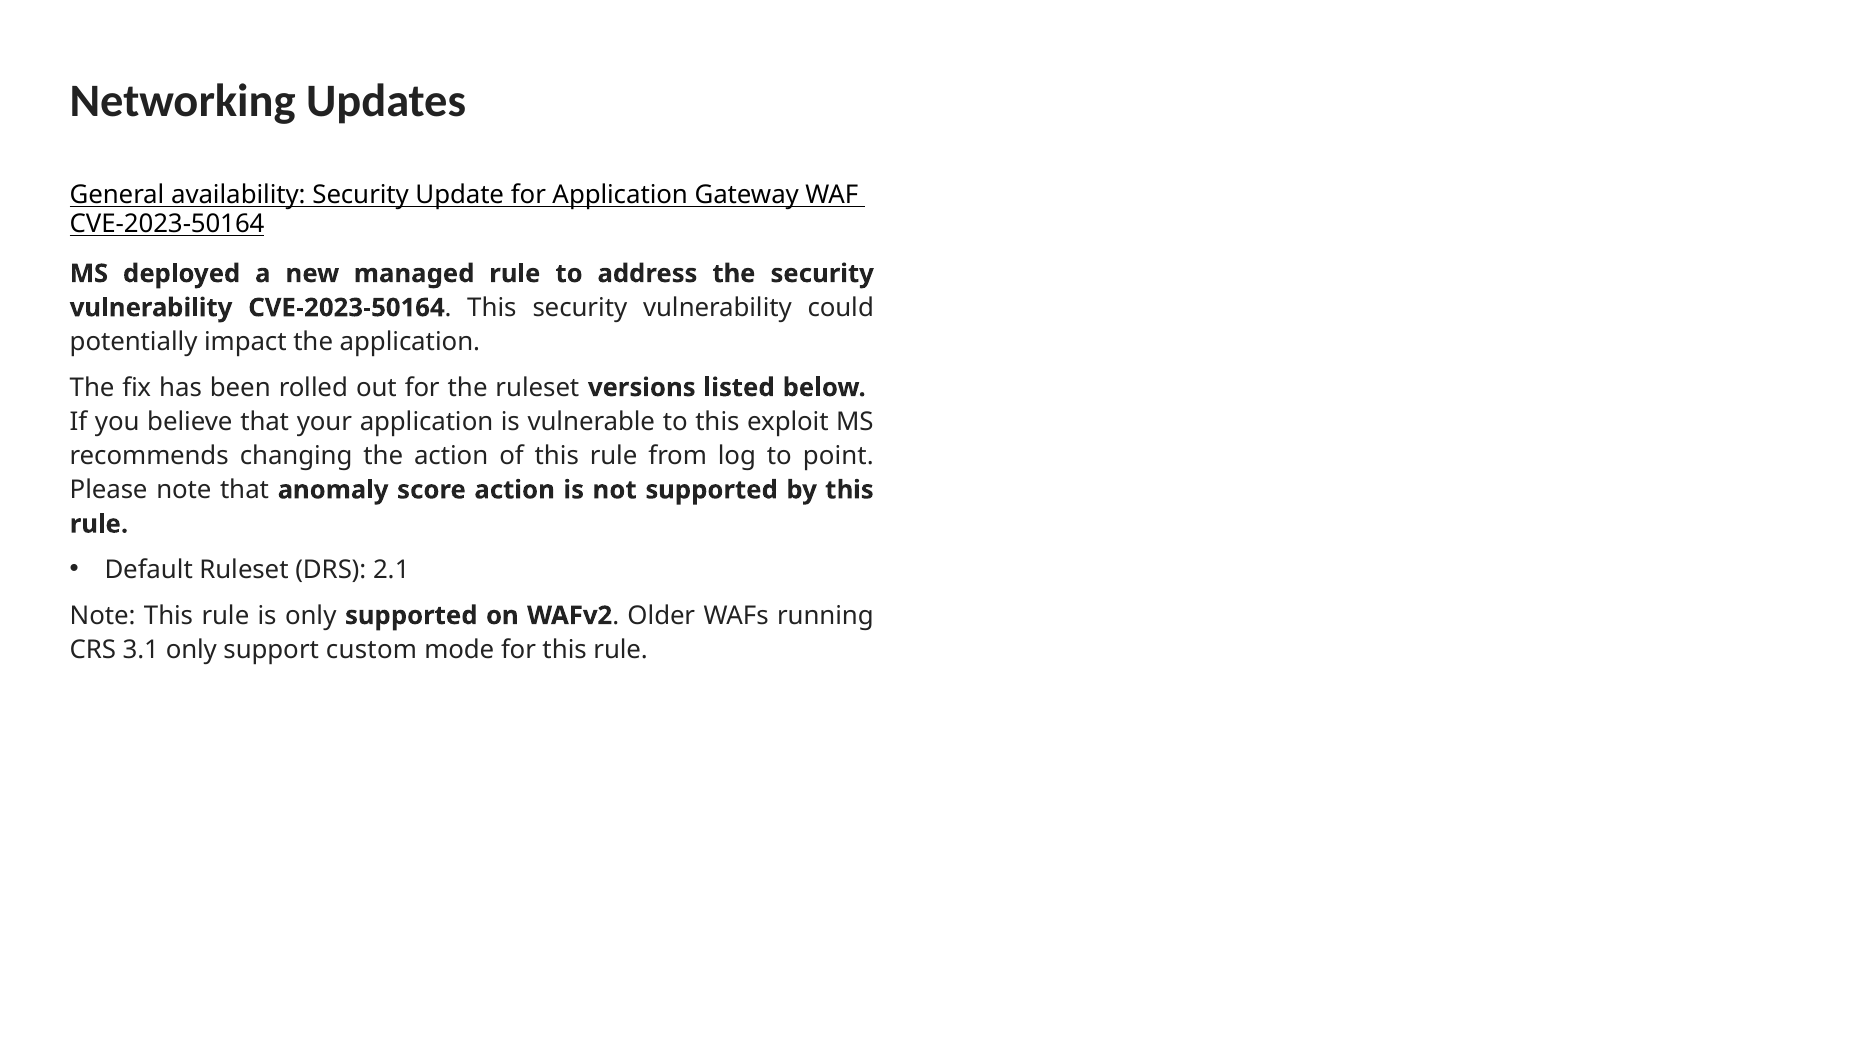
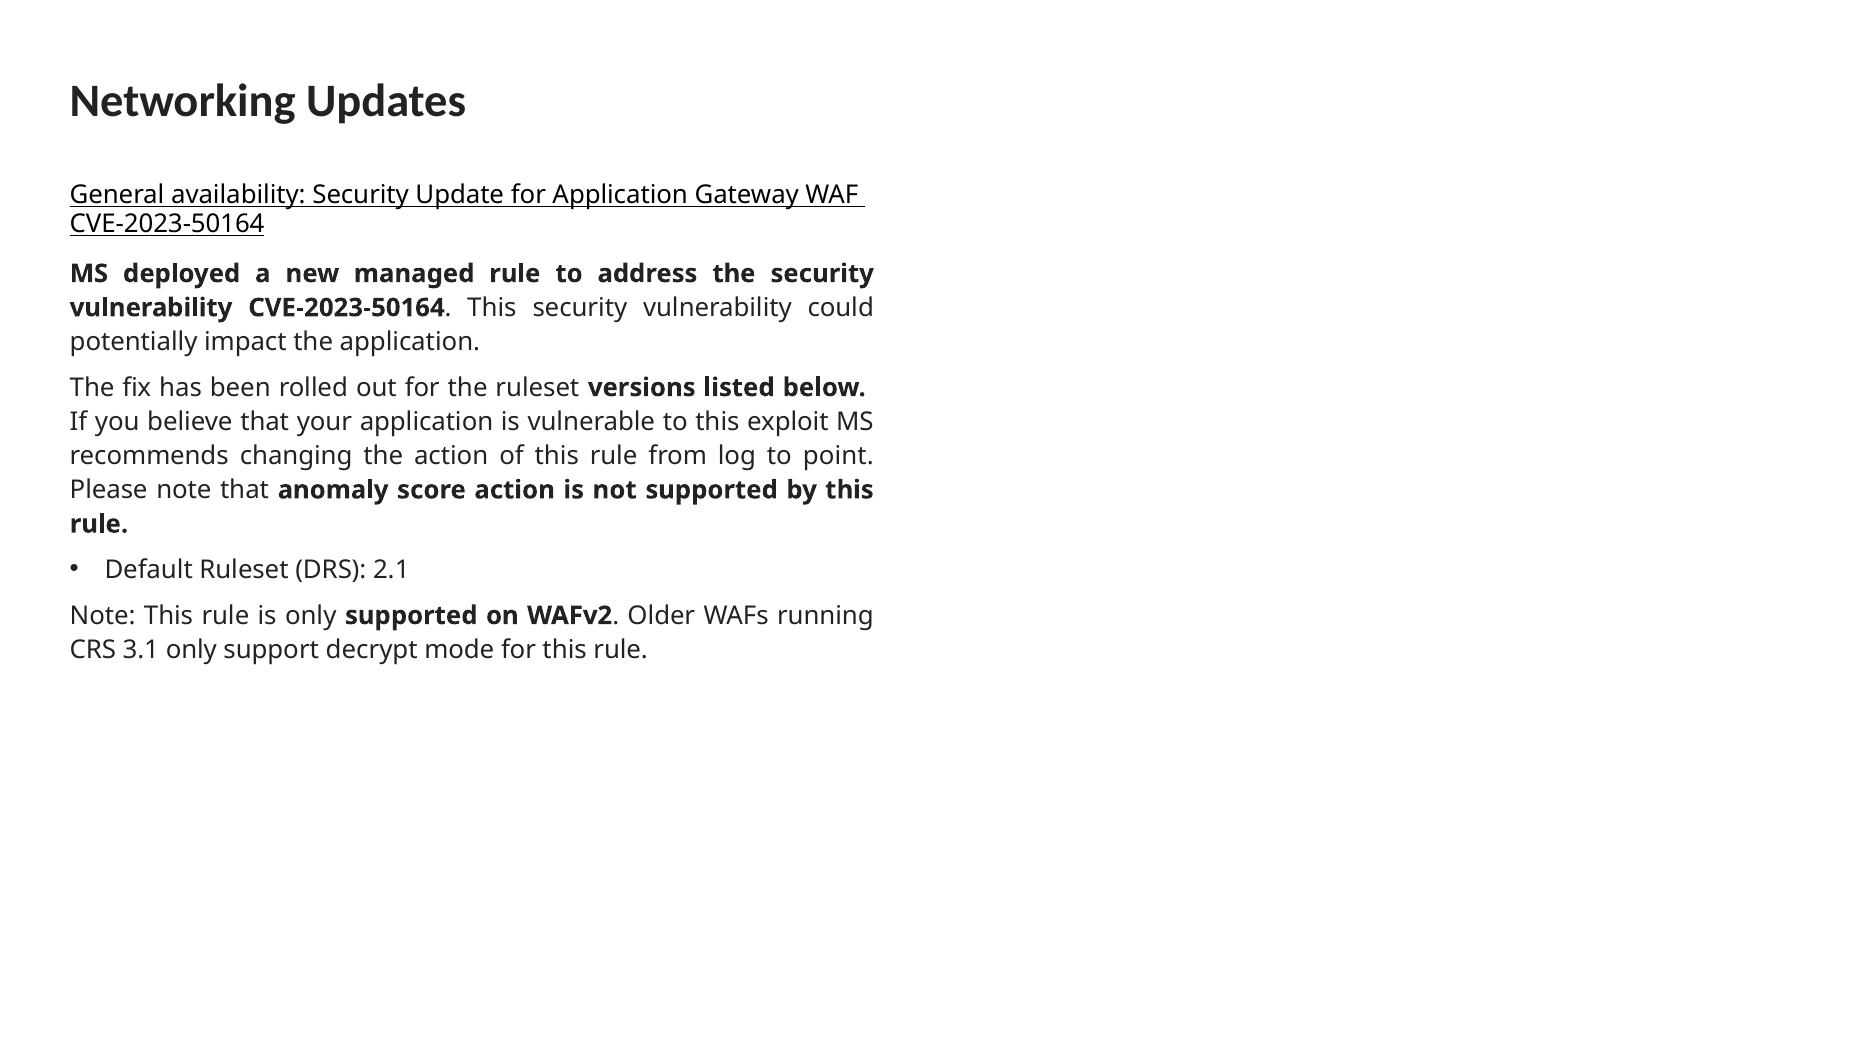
custom: custom -> decrypt (372, 650)
